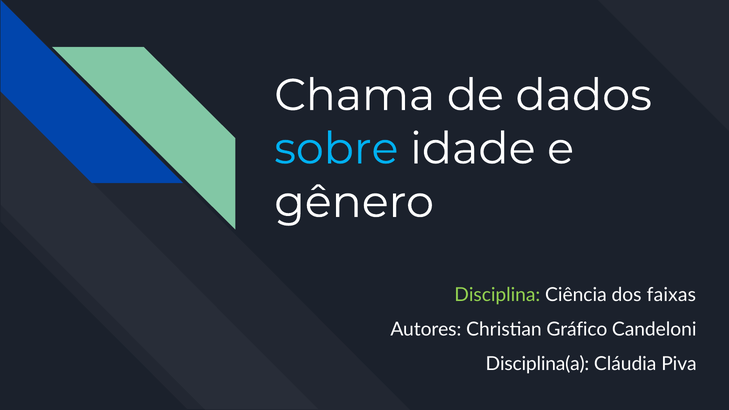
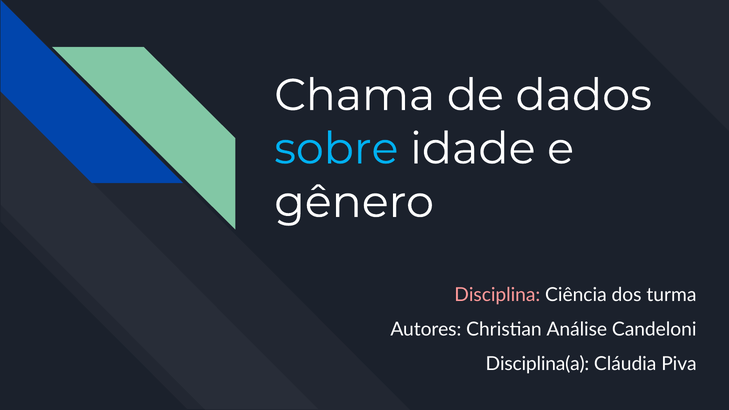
Disciplina colour: light green -> pink (497, 295)
faixas: faixas -> turma (671, 295)
Gráfico: Gráfico -> Análise (577, 329)
